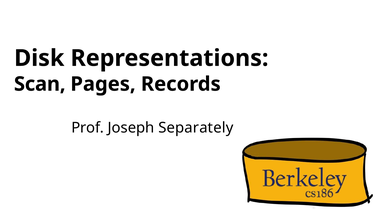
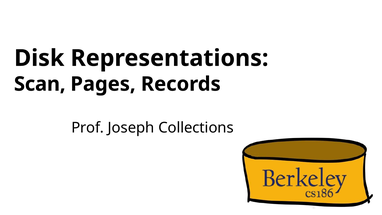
Separately: Separately -> Collections (196, 128)
